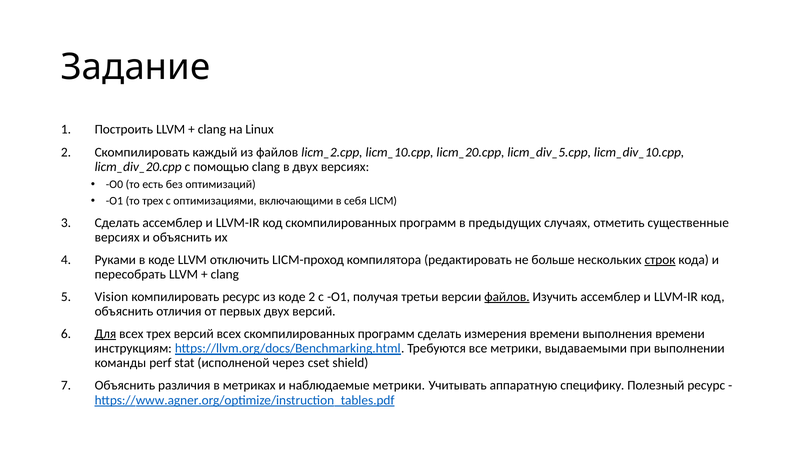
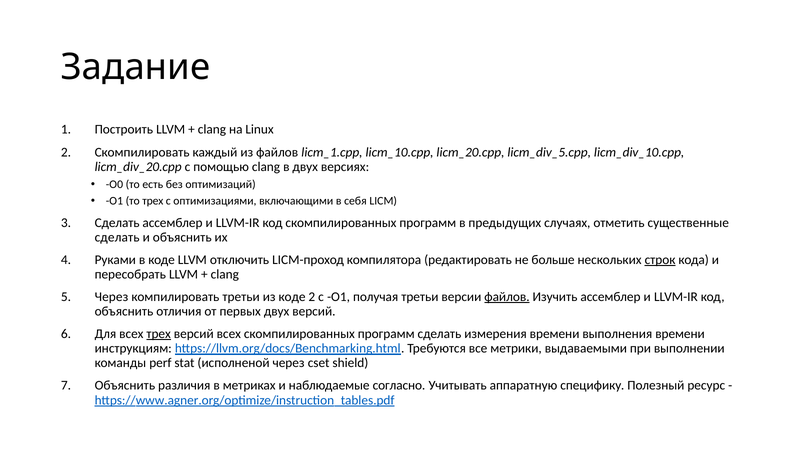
licm_2.cpp: licm_2.cpp -> licm_1.cpp (332, 152)
версиях: версиях -> сделать (117, 237)
Vision: Vision -> Через (111, 297)
компилировать ресурс: ресурс -> третьи (241, 297)
Для underline: present -> none (105, 334)
трех underline: none -> present (159, 334)
наблюдаемые метрики: метрики -> согласно (399, 386)
